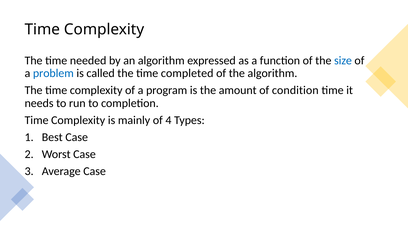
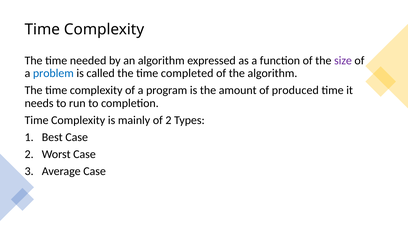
size colour: blue -> purple (343, 61)
condition: condition -> produced (295, 91)
of 4: 4 -> 2 (168, 120)
